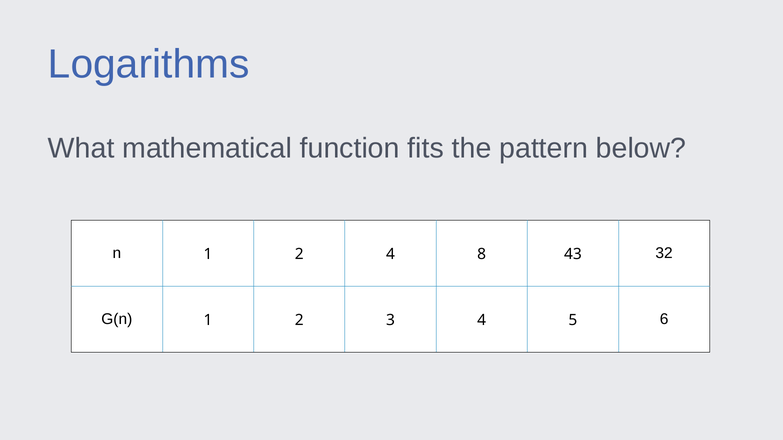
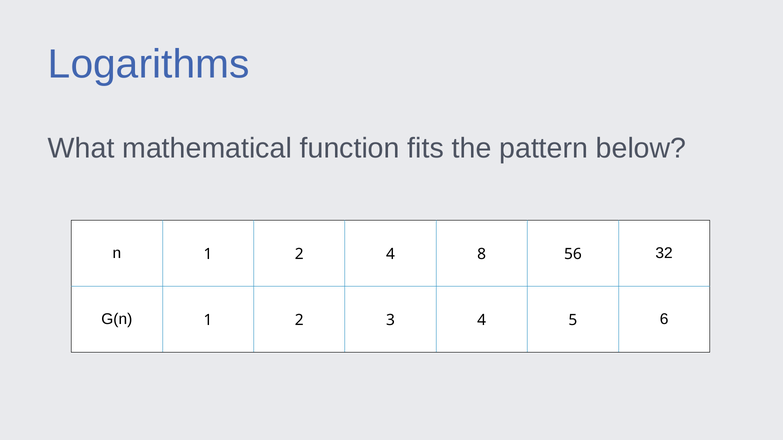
43: 43 -> 56 (573, 254)
